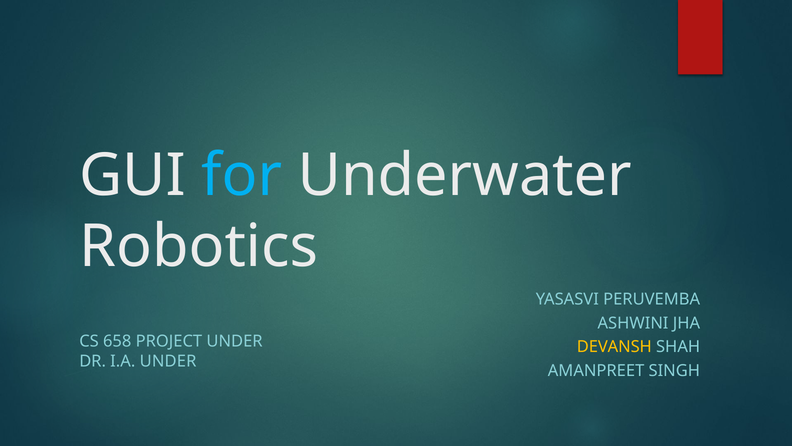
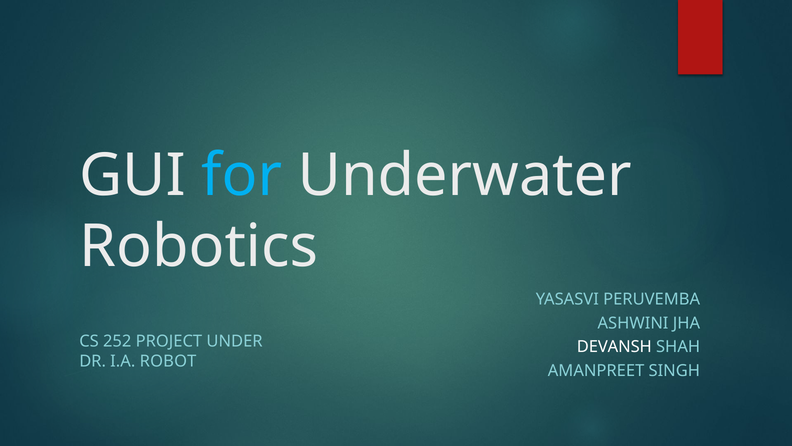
658: 658 -> 252 (117, 341)
DEVANSH colour: yellow -> white (614, 347)
I.A UNDER: UNDER -> ROBOT (168, 361)
